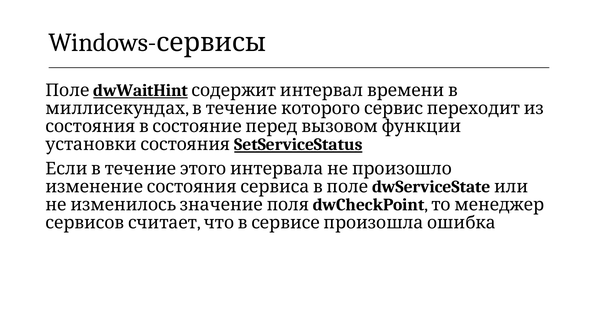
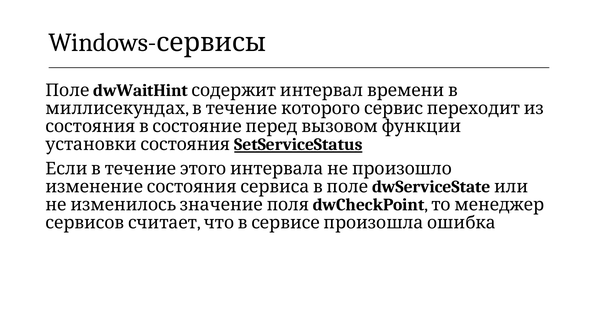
dwWaitHint underline: present -> none (141, 91)
